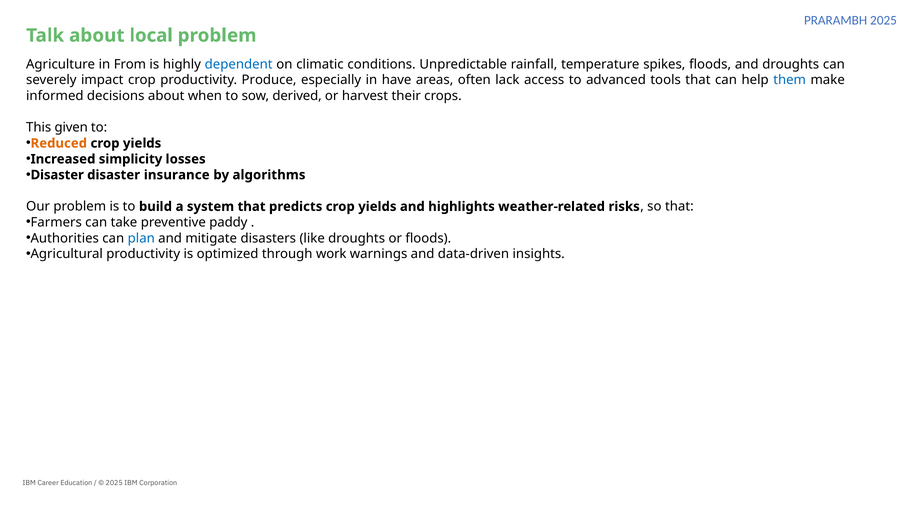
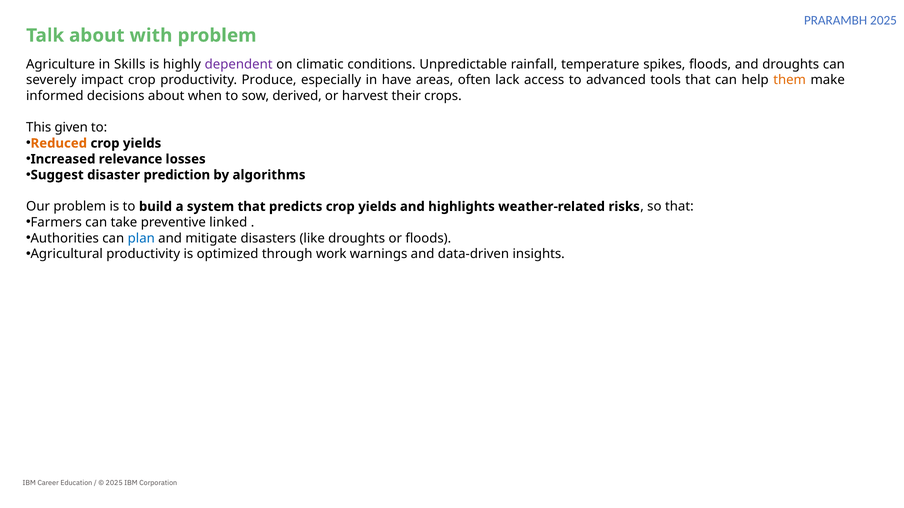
local: local -> with (151, 36)
From: From -> Skills (130, 64)
dependent colour: blue -> purple (239, 64)
them colour: blue -> orange (790, 80)
simplicity: simplicity -> relevance (131, 159)
Disaster: Disaster -> Suggest (57, 175)
insurance: insurance -> prediction (177, 175)
paddy: paddy -> linked (228, 223)
